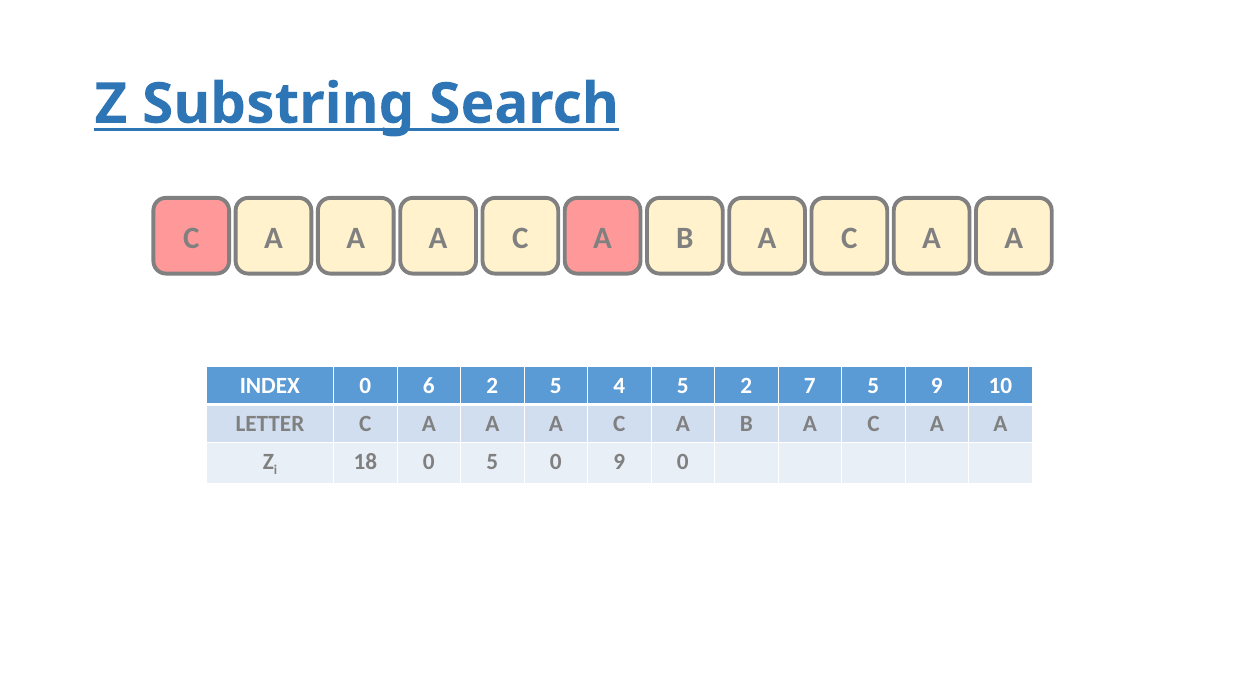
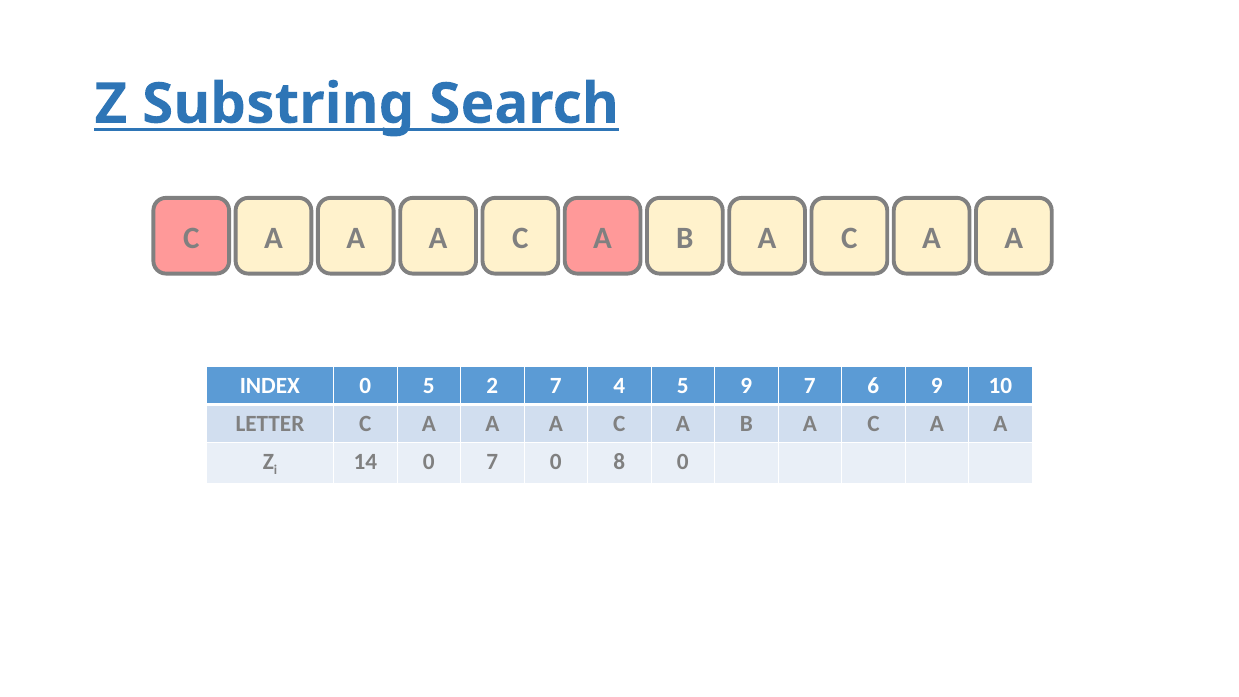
0 6: 6 -> 5 (429, 386)
2 5: 5 -> 7 (556, 386)
5 2: 2 -> 9 (746, 386)
7 5: 5 -> 6 (873, 386)
18: 18 -> 14 (365, 461)
0 5: 5 -> 7 (492, 461)
0 9: 9 -> 8 (619, 461)
